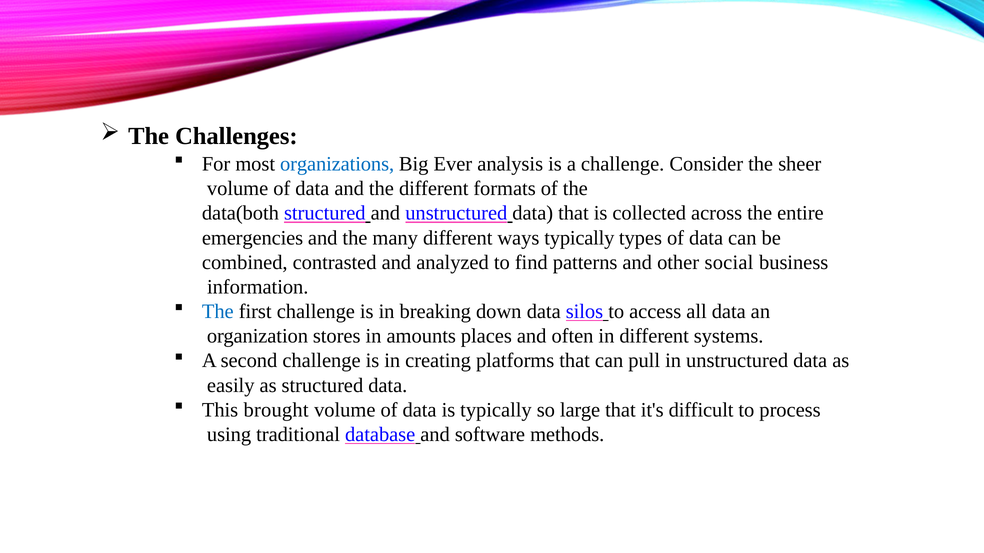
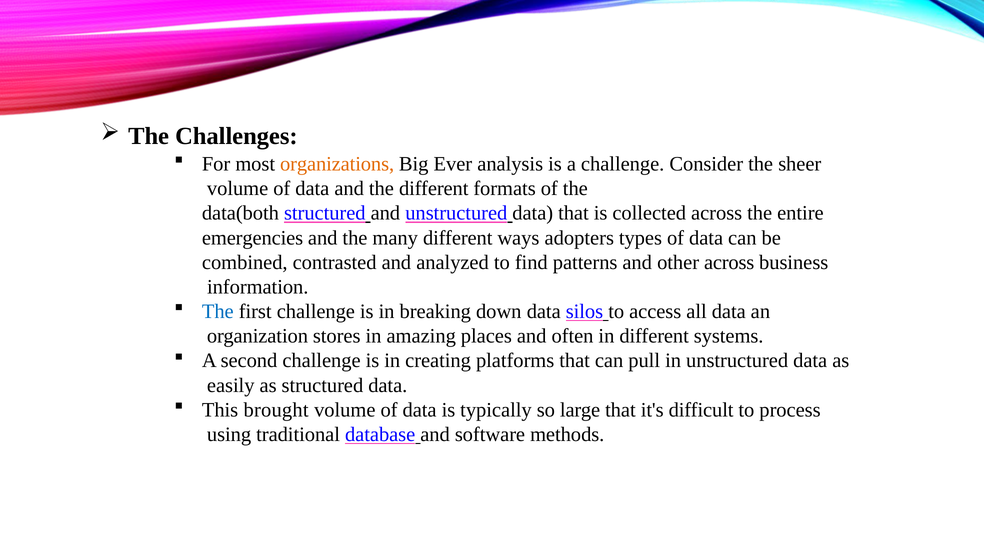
organizations colour: blue -> orange (337, 164)
ways typically: typically -> adopters (579, 238)
other social: social -> across (729, 263)
amounts: amounts -> amazing (421, 336)
